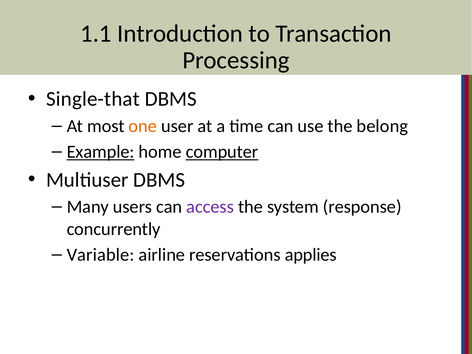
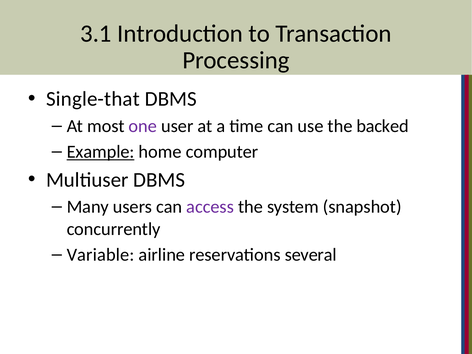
1.1: 1.1 -> 3.1 (96, 33)
one colour: orange -> purple (143, 126)
belong: belong -> backed (383, 126)
computer underline: present -> none (222, 152)
response: response -> snapshot (362, 207)
applies: applies -> several (311, 255)
